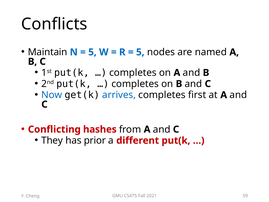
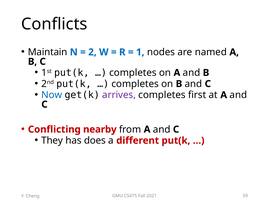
5: 5 -> 2 (92, 52)
5: 5 -> 1 (140, 52)
arrives colour: blue -> purple (119, 95)
hashes: hashes -> nearby (100, 129)
prior: prior -> does (95, 140)
